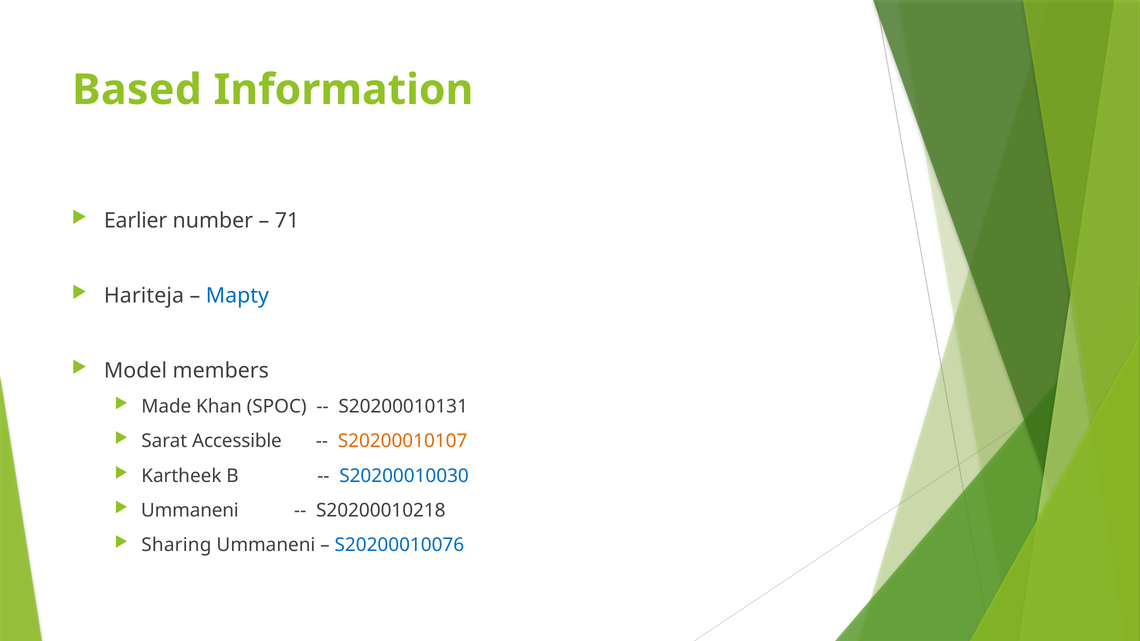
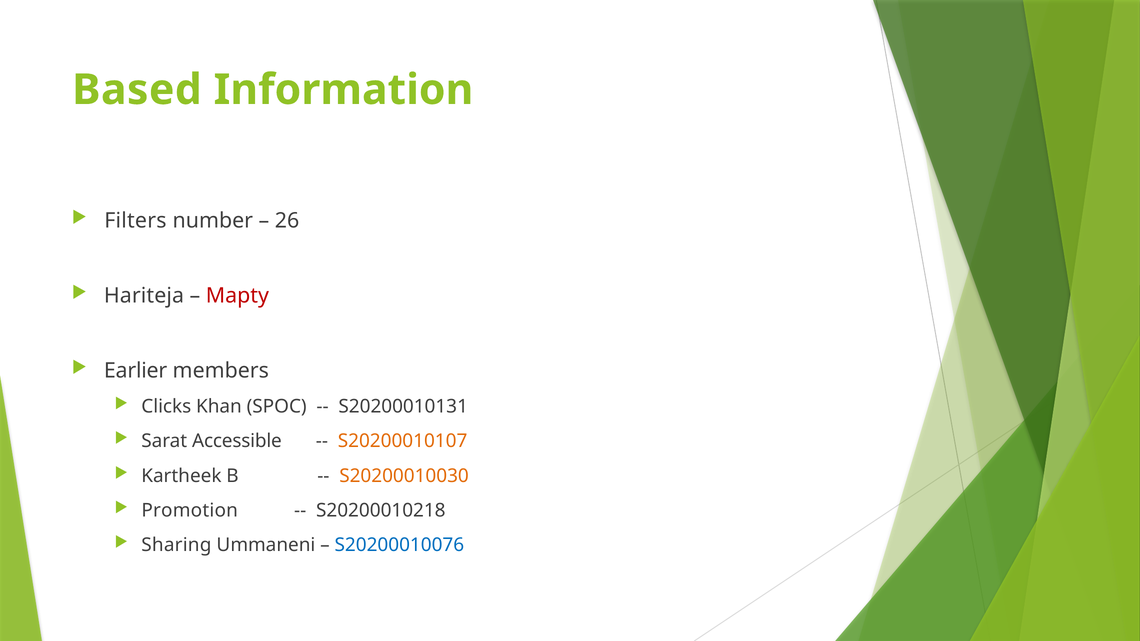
Earlier: Earlier -> Filters (135, 221)
71: 71 -> 26 (287, 221)
Mapty colour: blue -> red (237, 296)
Model: Model -> Earlier (136, 371)
Made: Made -> Clicks (166, 407)
S20200010030 colour: blue -> orange (404, 476)
Ummaneni: Ummaneni -> Promotion (190, 511)
